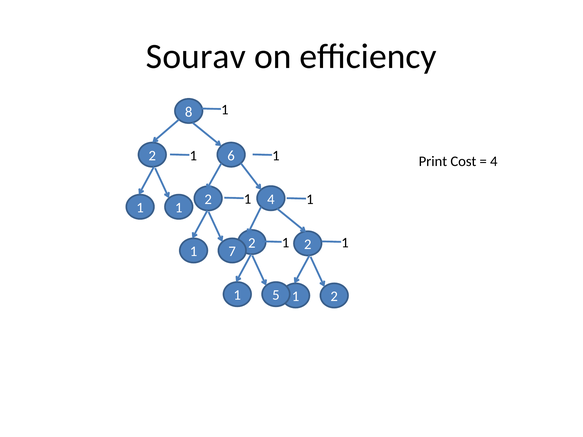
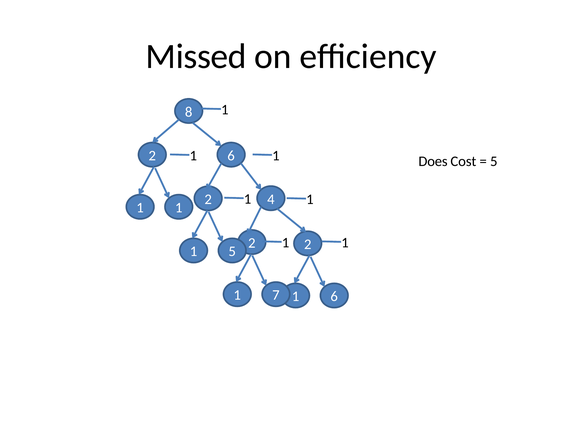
Sourav: Sourav -> Missed (196, 56)
Print: Print -> Does (433, 161)
4: 4 -> 5 (494, 161)
1 7: 7 -> 5 (232, 252)
5: 5 -> 7 (276, 295)
1 2: 2 -> 6 (334, 297)
